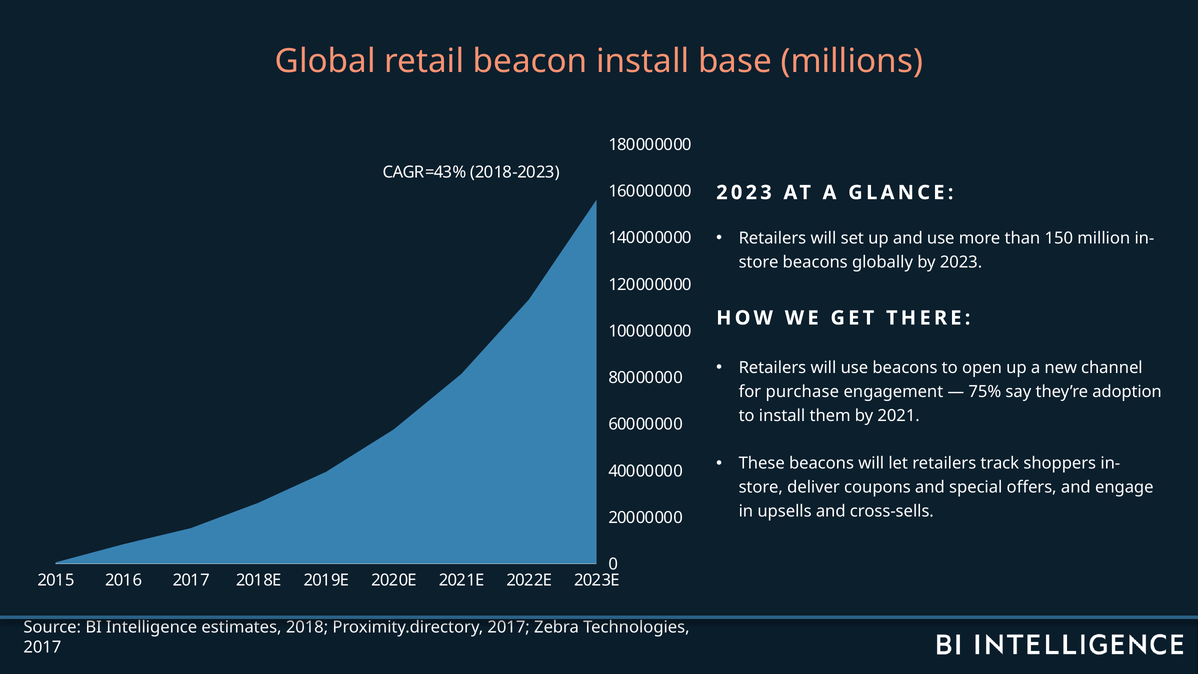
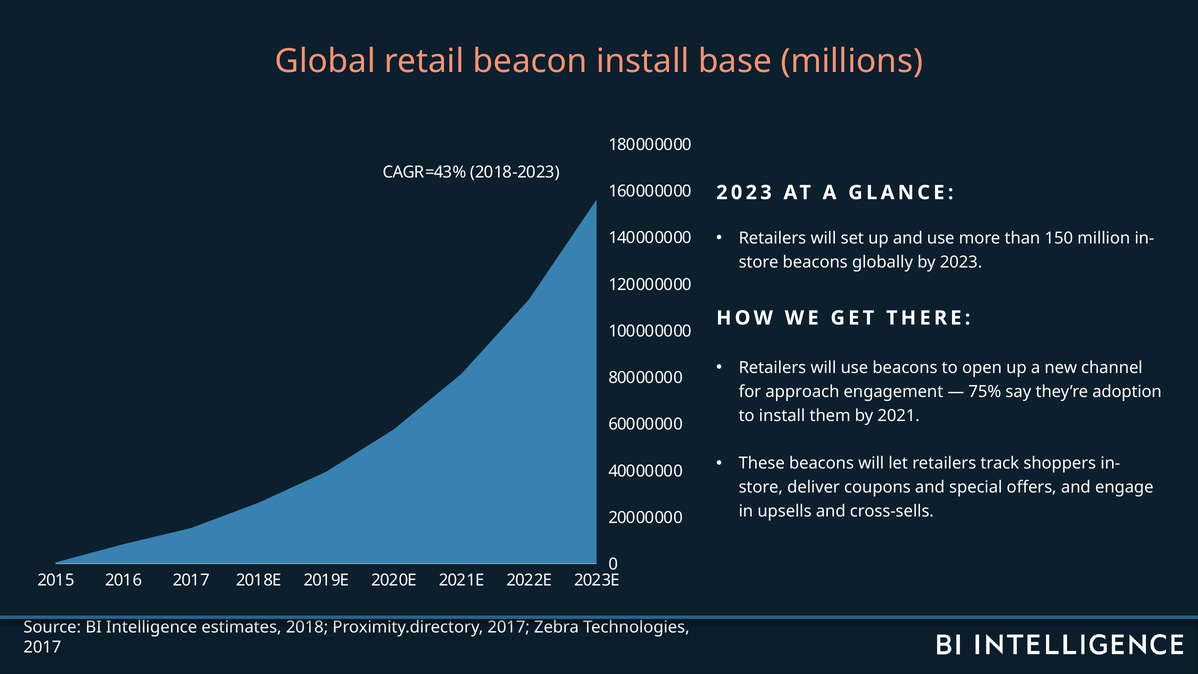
purchase: purchase -> approach (802, 392)
